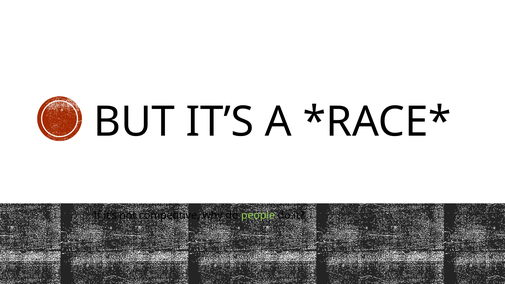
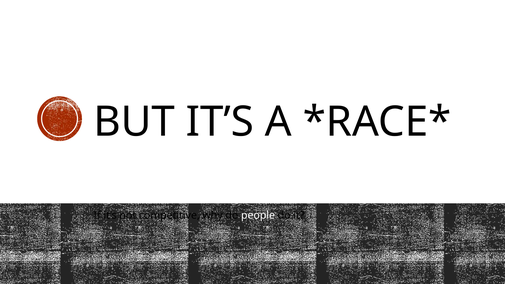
people colour: light green -> white (258, 215)
